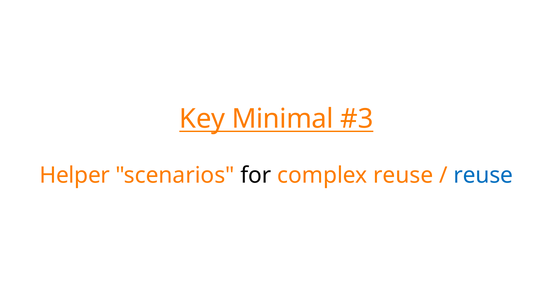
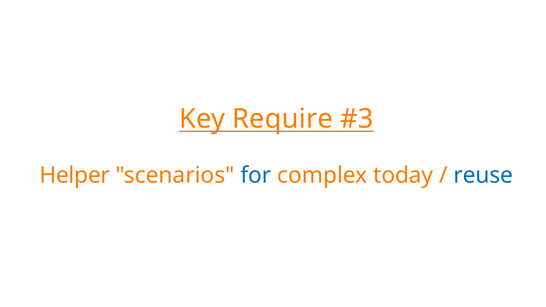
Minimal: Minimal -> Require (282, 119)
for colour: black -> blue (256, 175)
complex reuse: reuse -> today (403, 175)
